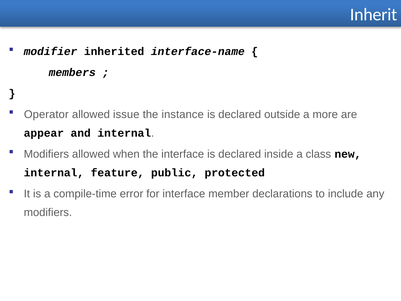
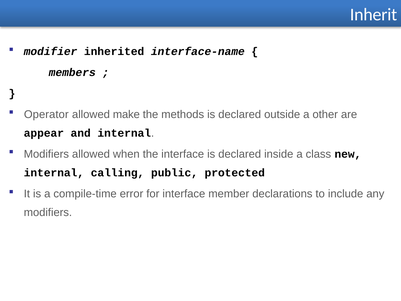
issue: issue -> make (126, 114)
instance: instance -> methods (183, 114)
more: more -> other (325, 114)
feature: feature -> calling (118, 173)
